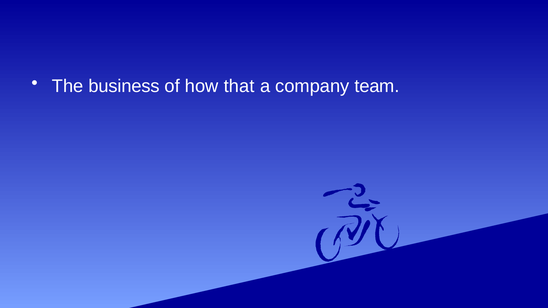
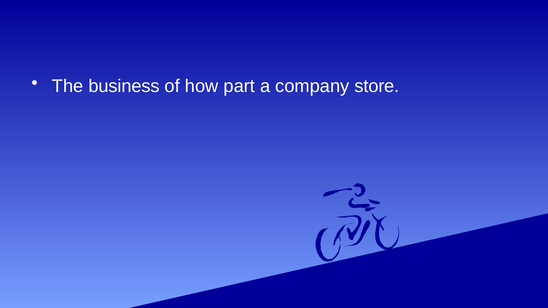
that: that -> part (239, 86)
team: team -> store (377, 86)
